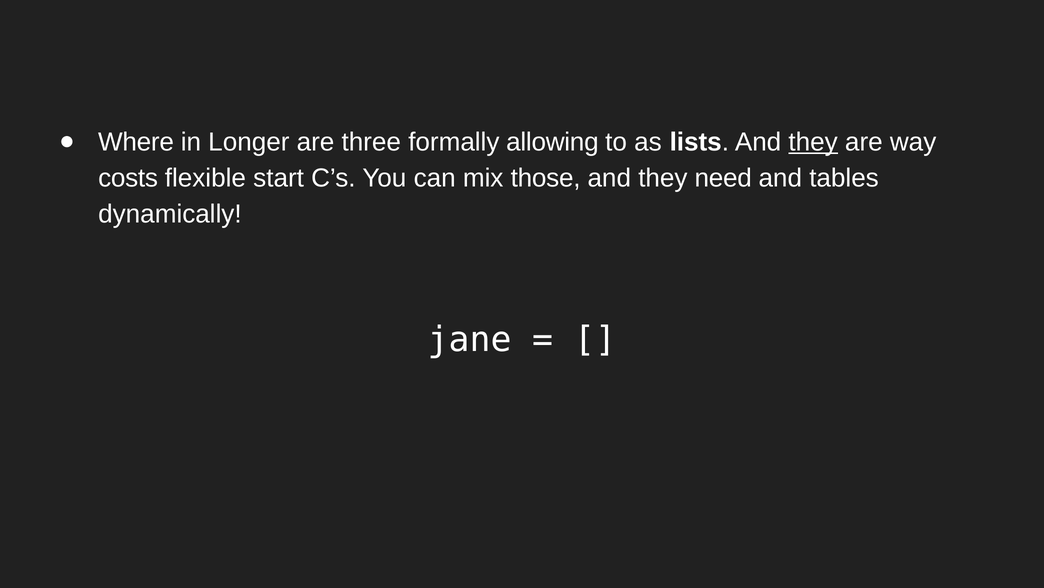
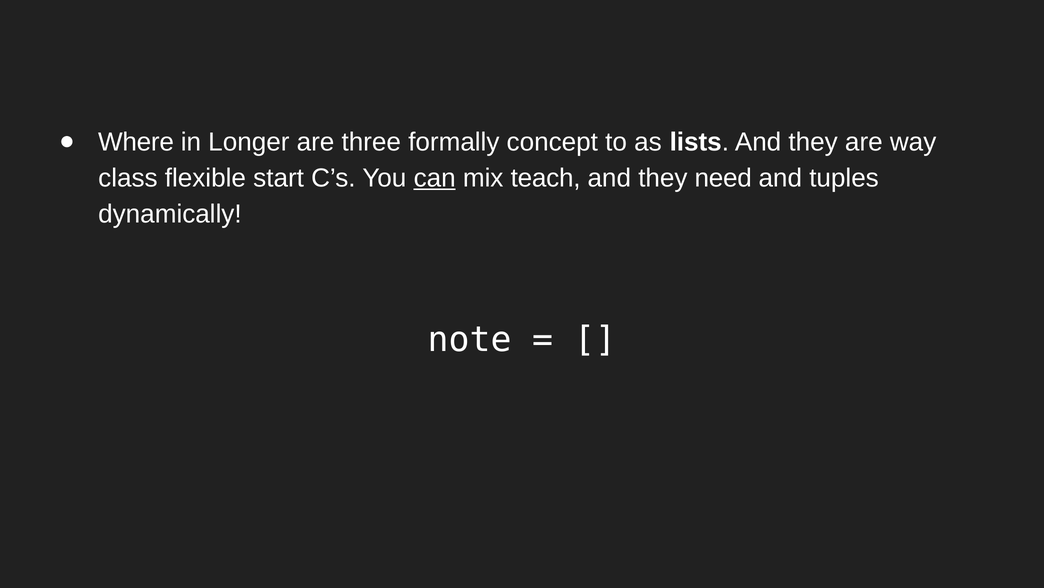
allowing: allowing -> concept (552, 142)
they underline: present -> none (813, 142)
costs: costs -> class (128, 178)
can underline: none -> present (435, 178)
those: those -> teach (546, 178)
tables: tables -> tuples (844, 178)
jane: jane -> note (470, 340)
